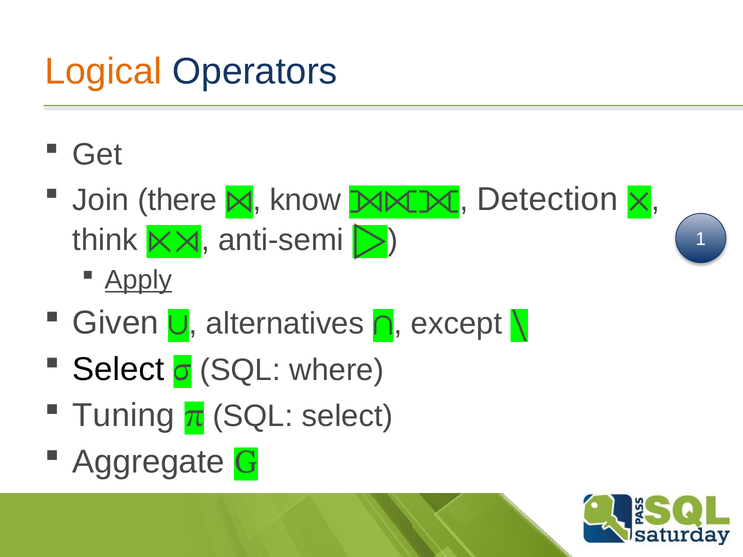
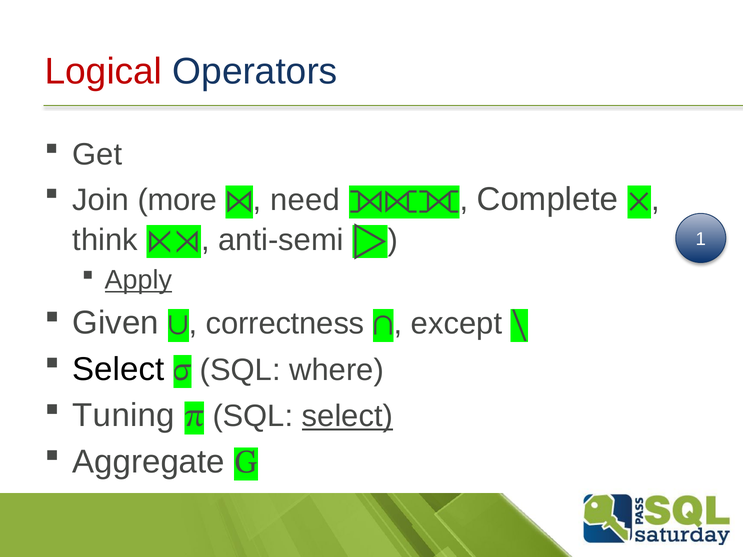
Logical colour: orange -> red (103, 71)
there: there -> more (177, 200)
know: know -> need (305, 200)
Detection: Detection -> Complete (547, 200)
alternatives: alternatives -> correctness (285, 324)
select underline: none -> present (347, 416)
